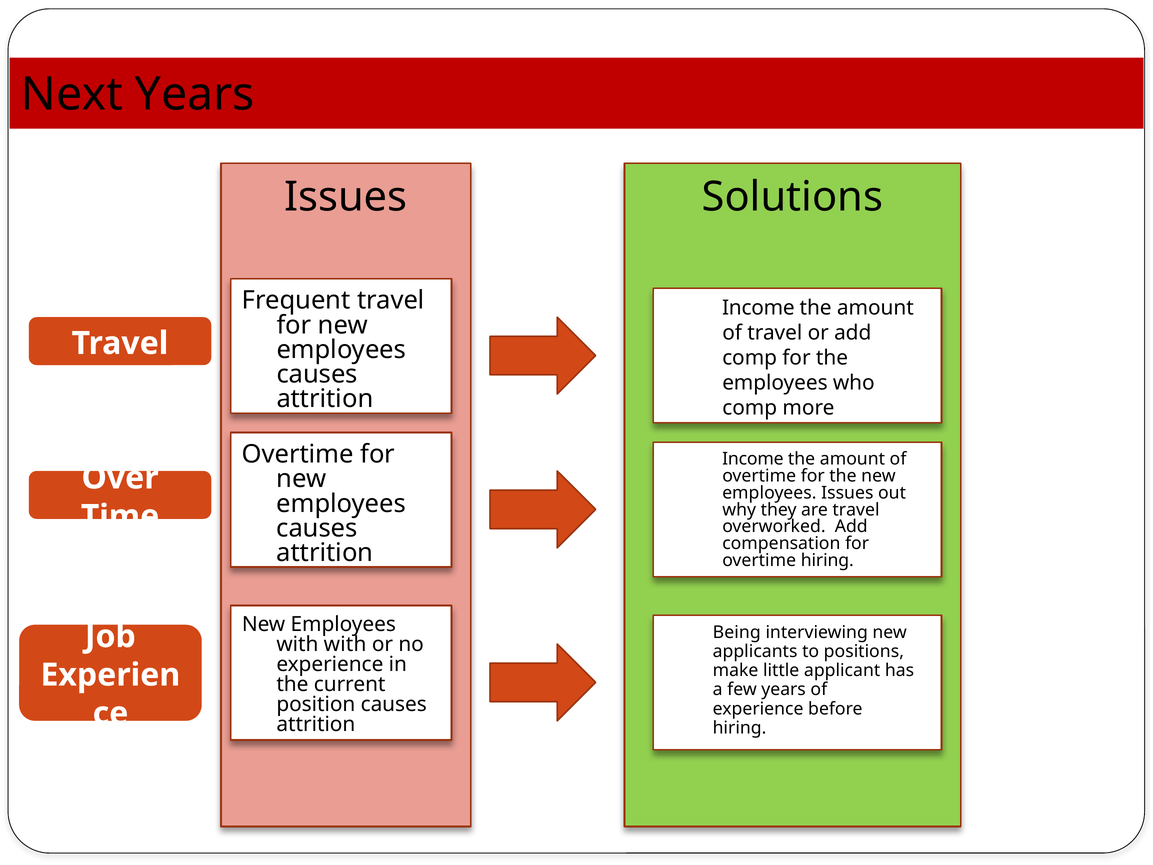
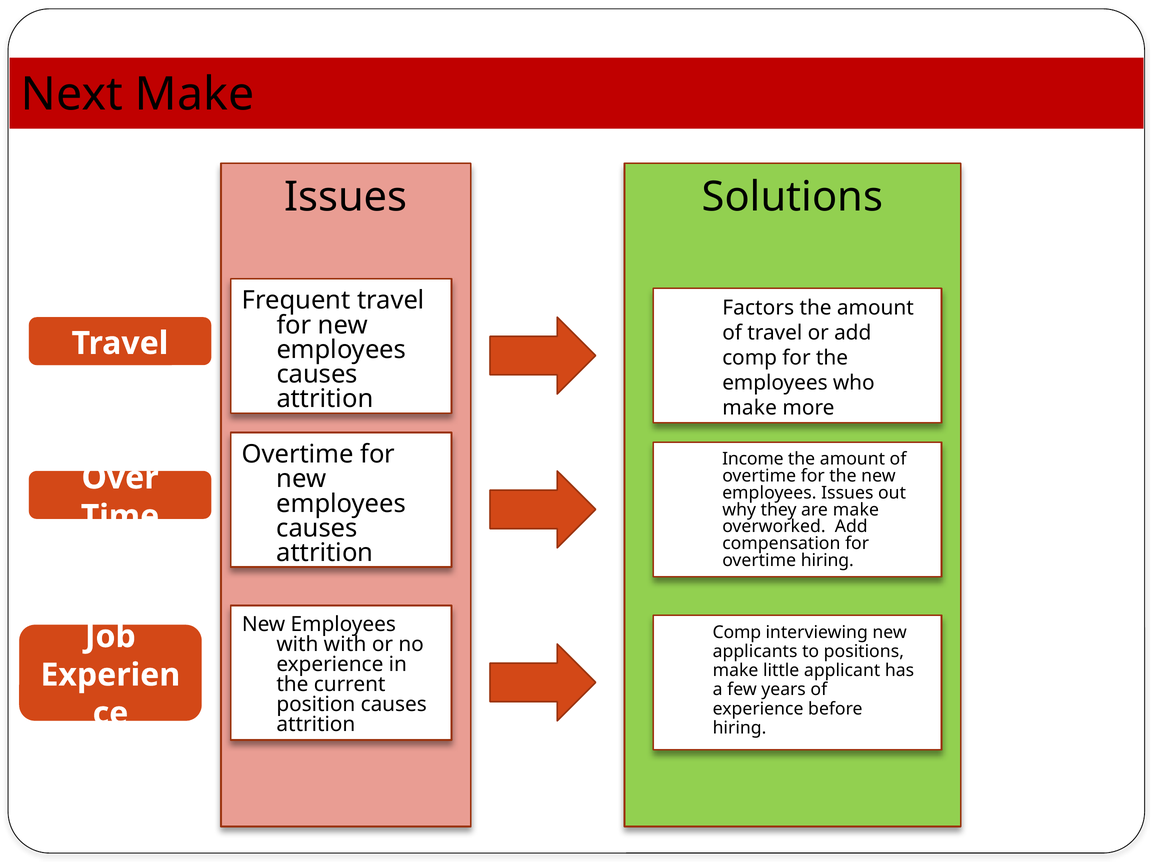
Next Years: Years -> Make (195, 94)
Income: Income -> Factors (758, 308)
comp: comp -> make (750, 408)
are travel: travel -> make (856, 510)
Being: Being -> Comp (737, 632)
